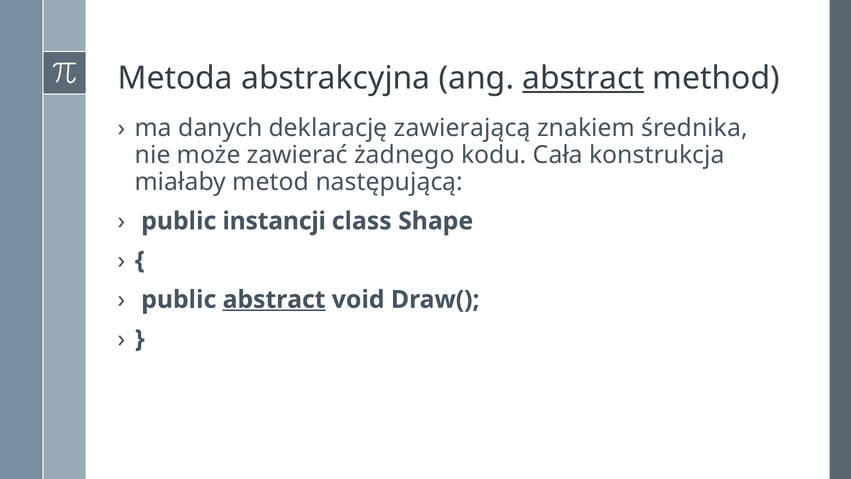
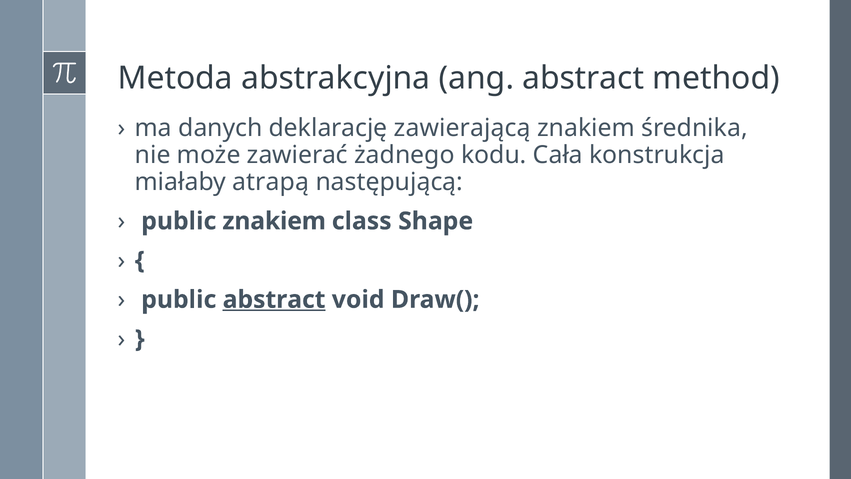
abstract underline: present -> none (583, 78)
metod: metod -> atrapą (271, 182)
public instancji: instancji -> znakiem (274, 221)
